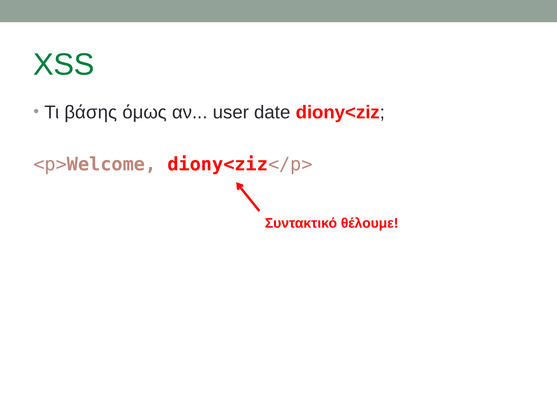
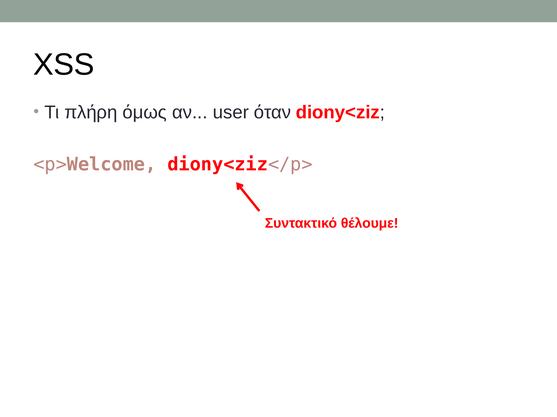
XSS colour: green -> black (64, 65)
βάσης: βάσης -> πλήρη (91, 113)
date: date -> όταν (272, 113)
